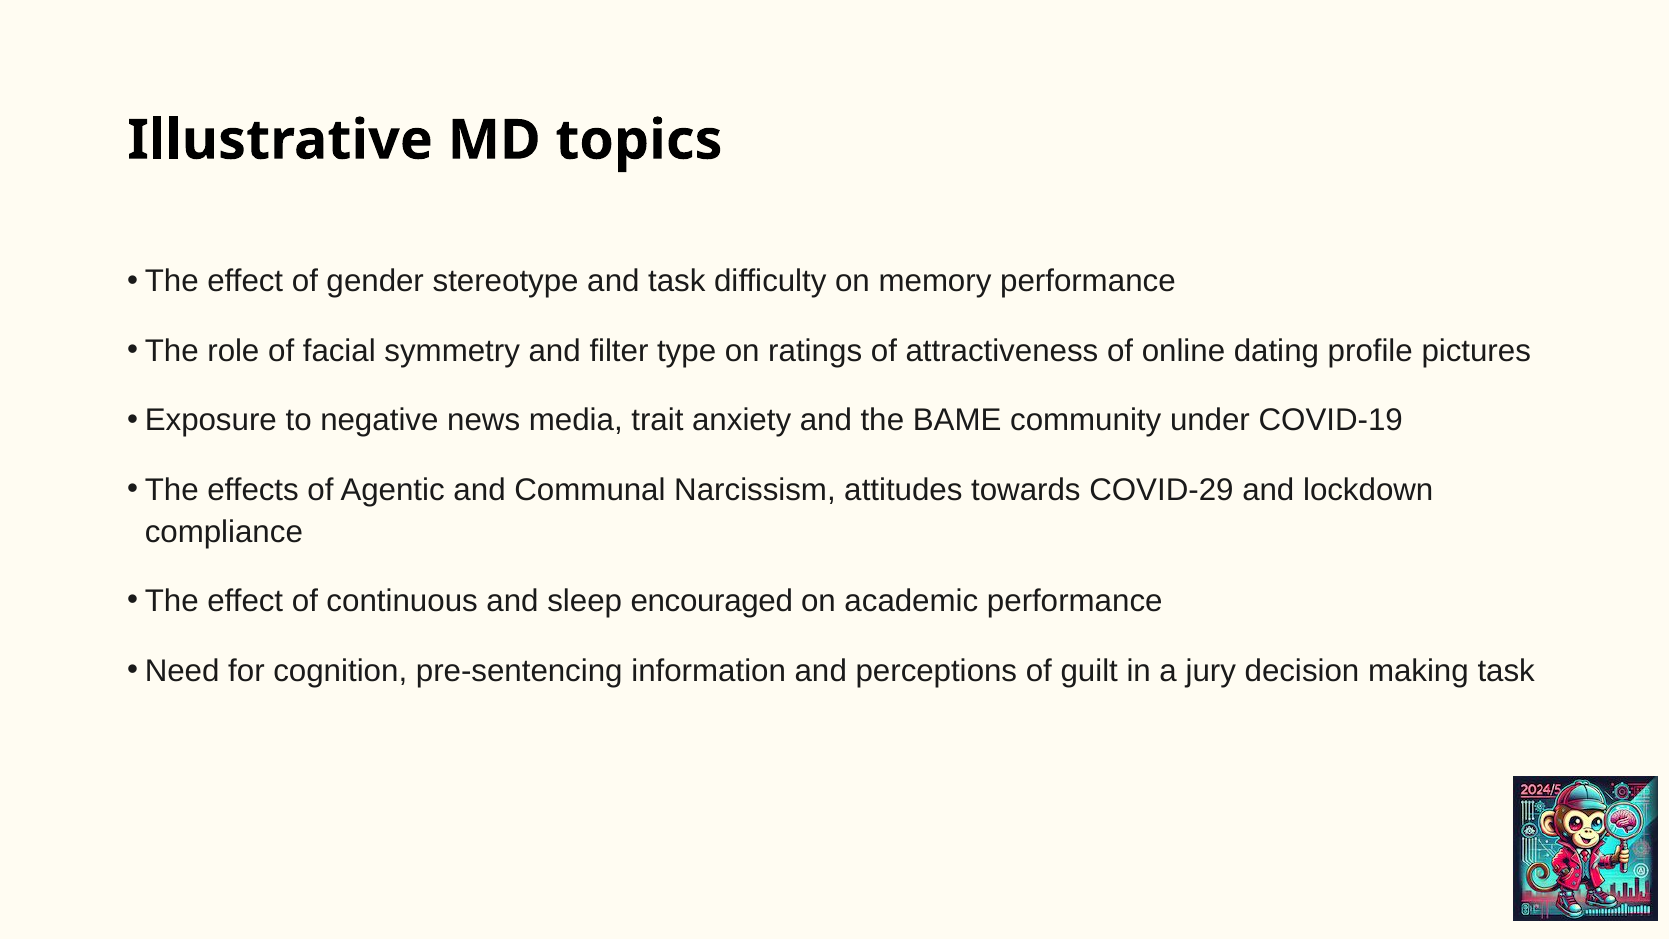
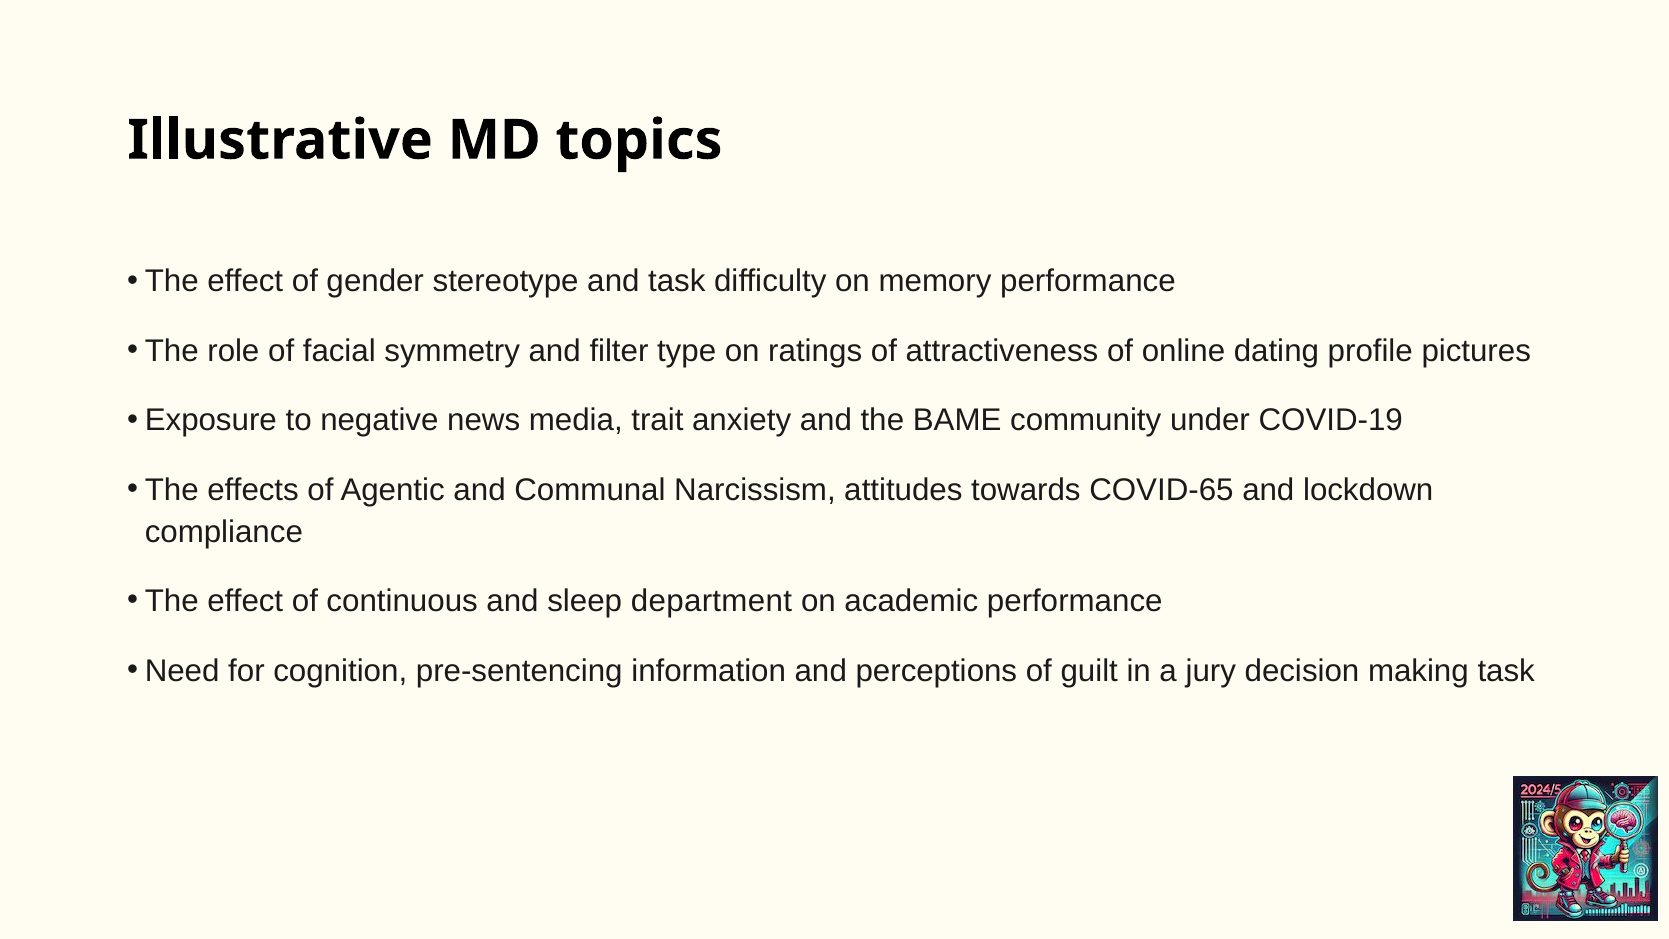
COVID-29: COVID-29 -> COVID-65 (1161, 490)
encouraged: encouraged -> department (711, 601)
